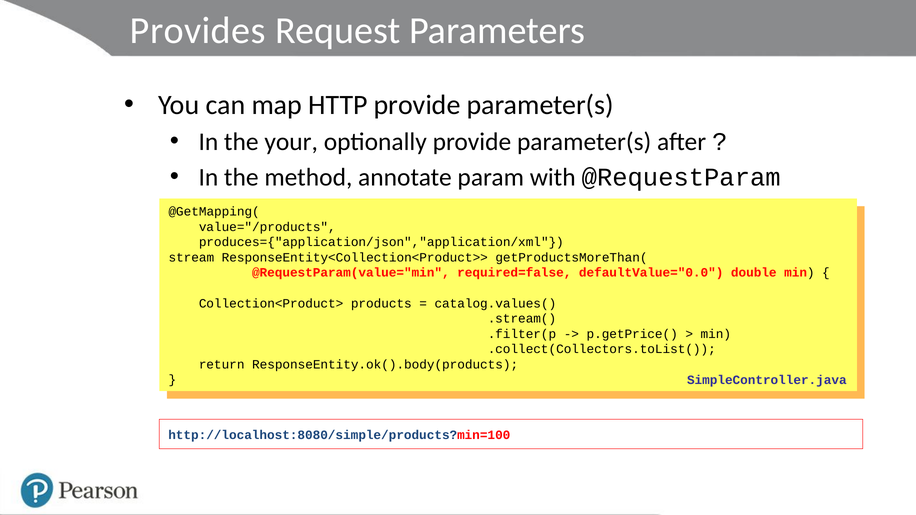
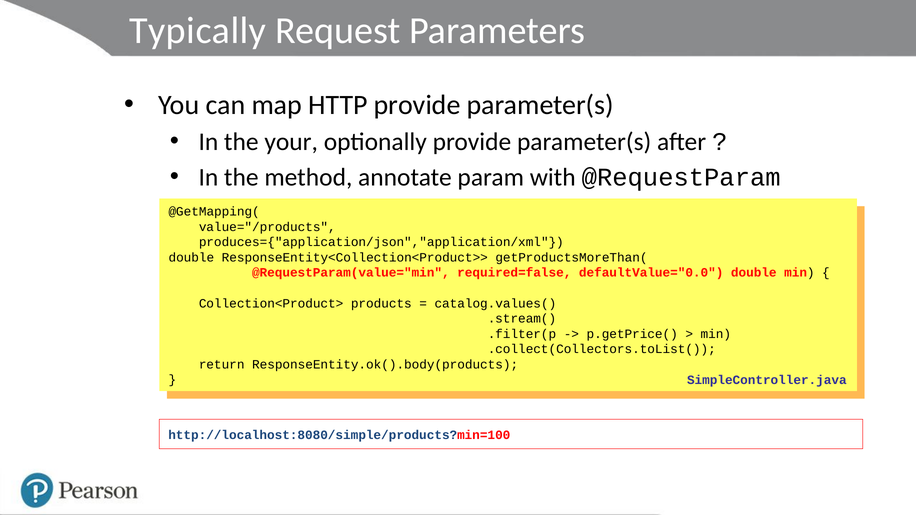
Provides: Provides -> Typically (198, 31)
stream: stream -> double (191, 258)
